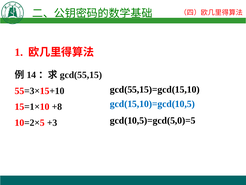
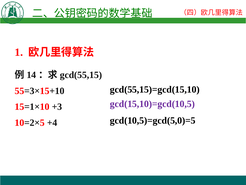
gcd(15,10)=gcd(10,5 colour: blue -> purple (152, 104)
+8: +8 -> +3 (57, 106)
+3: +3 -> +4 (52, 122)
